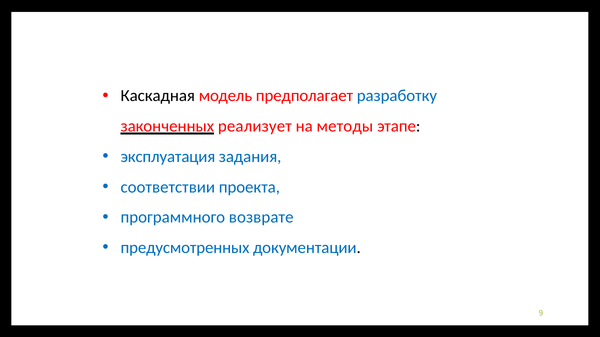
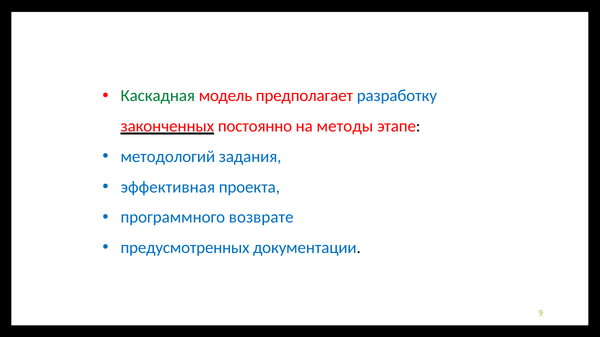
Каскадная colour: black -> green (158, 96)
реализует: реализует -> постоянно (255, 126)
эксплуатация: эксплуатация -> методологий (168, 157)
соответствии: соответствии -> эффективная (168, 187)
